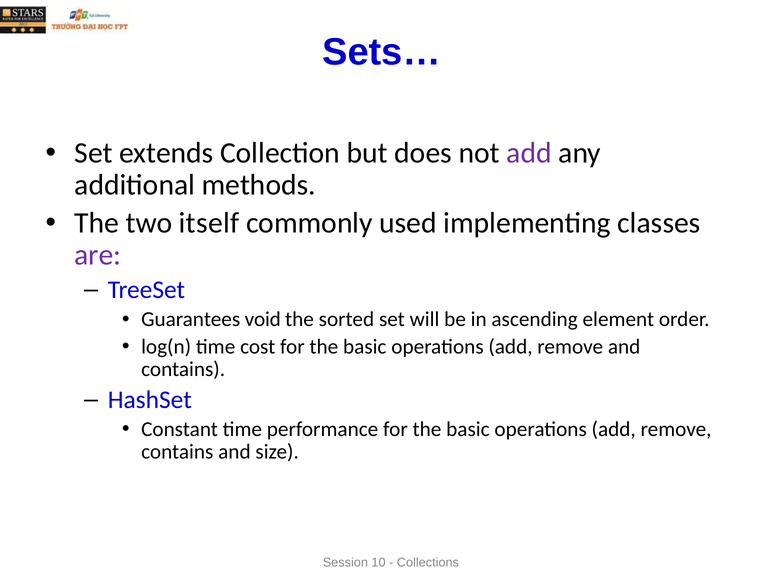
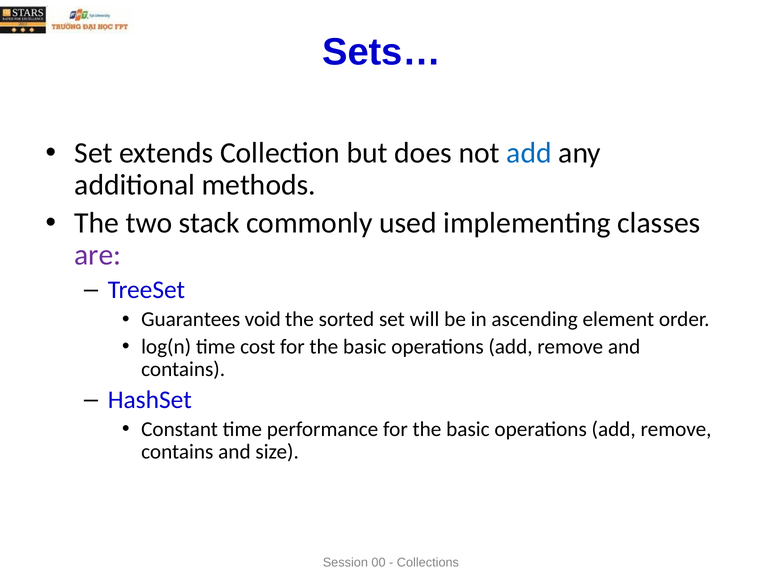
add colour: purple -> blue (529, 153)
itself: itself -> stack (209, 223)
10: 10 -> 00 (379, 563)
